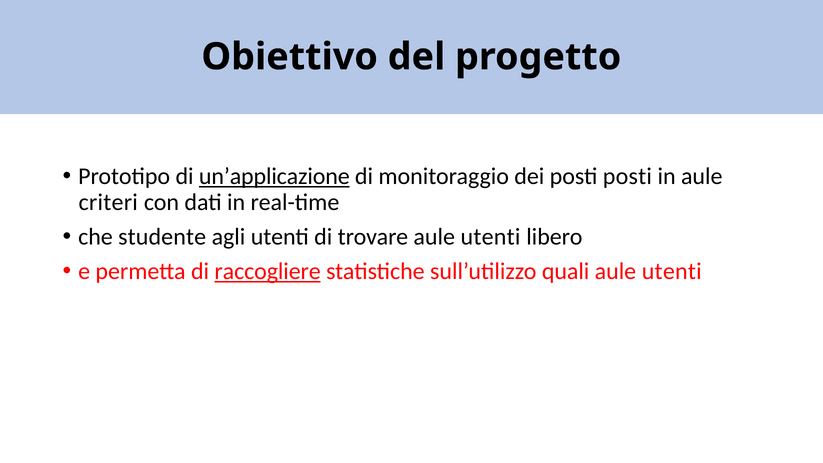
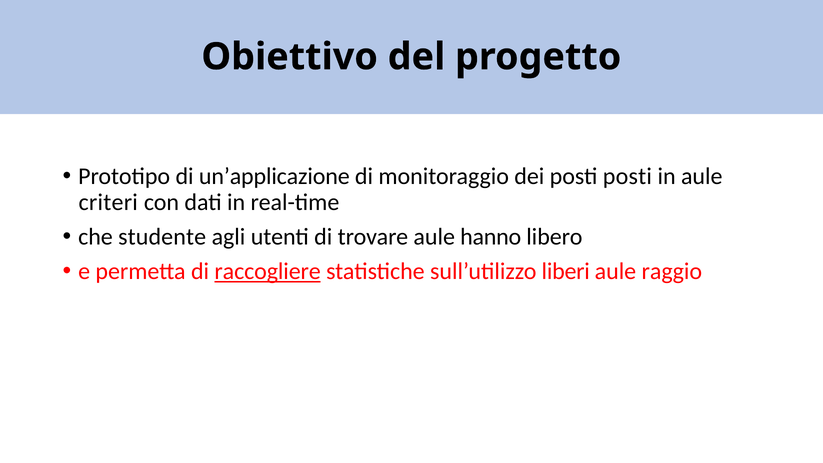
un’applicazione underline: present -> none (274, 176)
trovare aule utenti: utenti -> hanno (491, 237)
quali: quali -> liberi (566, 271)
utenti: utenti -> raggio (672, 271)
